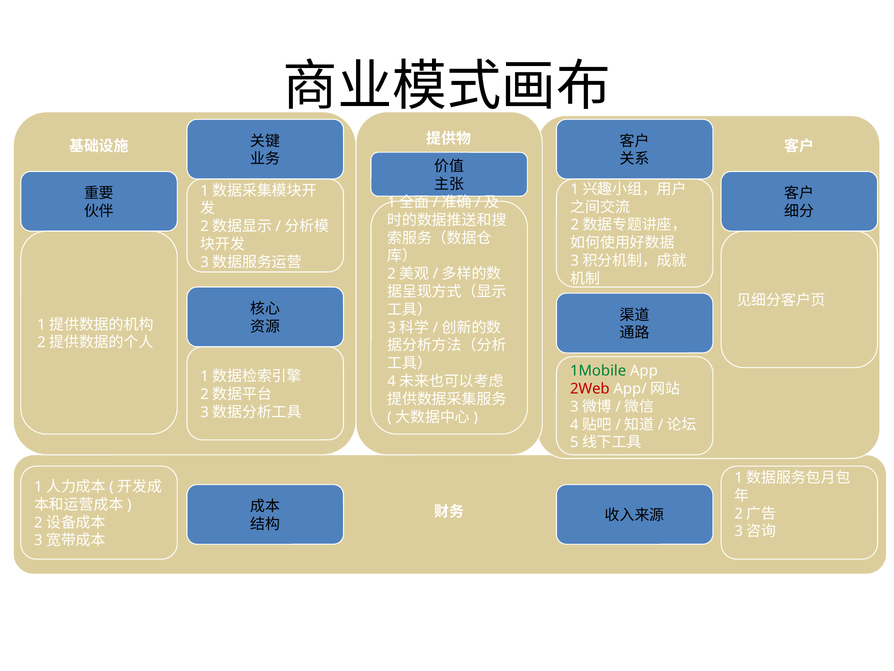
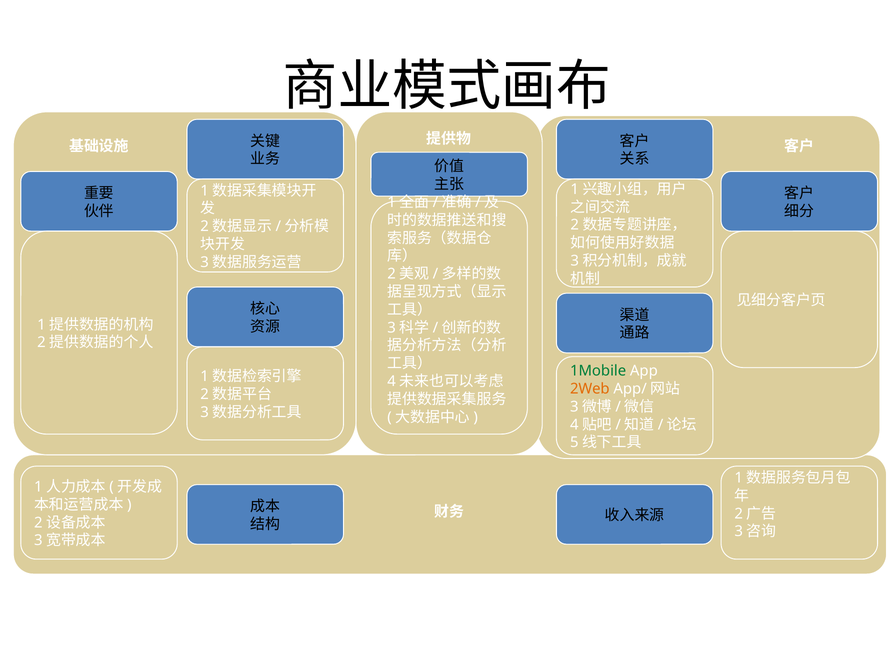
2Web colour: red -> orange (590, 389)
